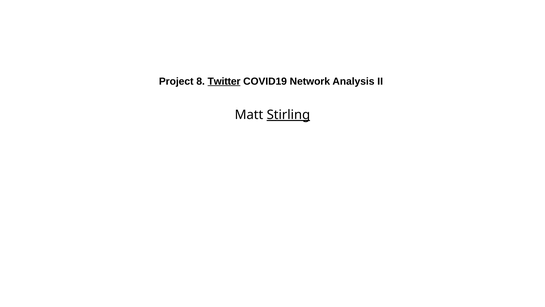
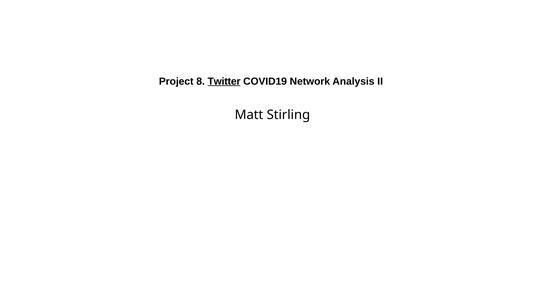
Stirling underline: present -> none (288, 115)
